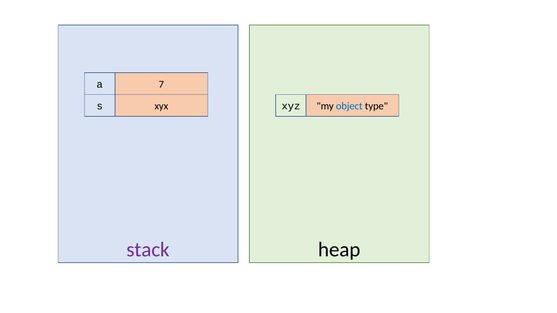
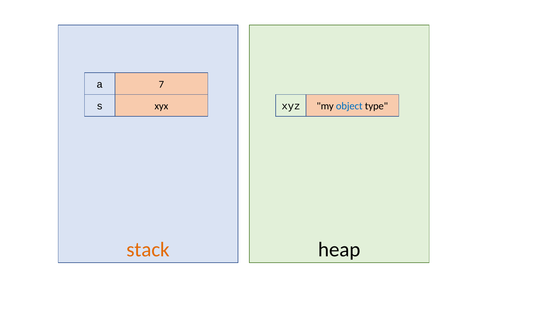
stack colour: purple -> orange (148, 250)
